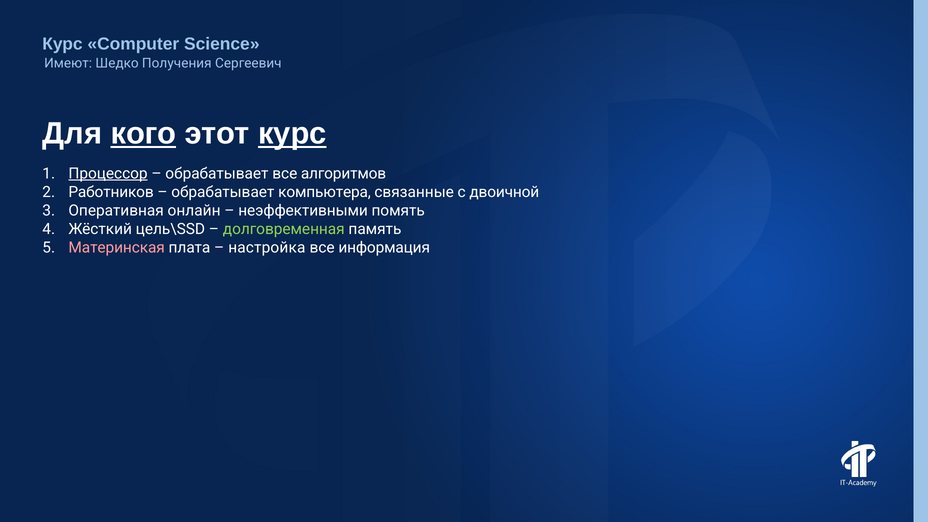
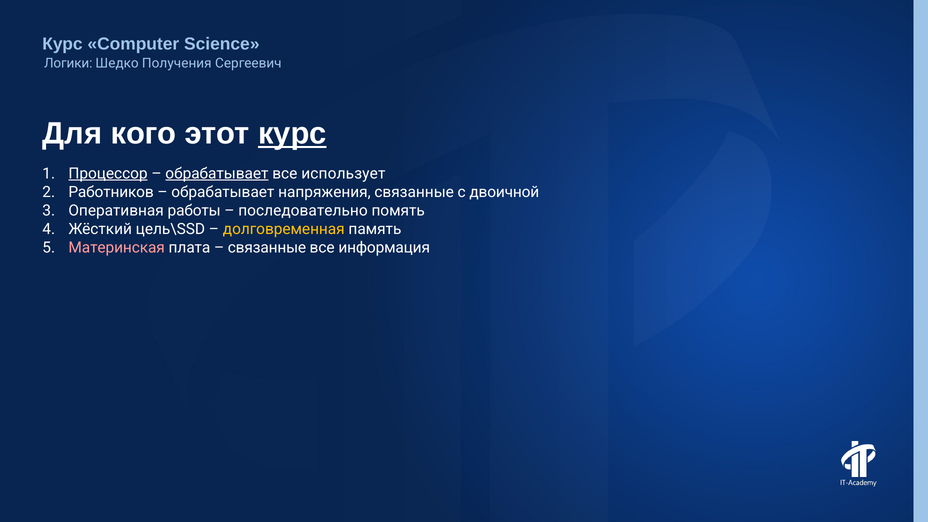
Имеют: Имеют -> Логики (68, 63)
кого underline: present -> none (144, 134)
обрабатывает underline: none -> present (217, 174)
алгоритмов: алгоритмов -> использует (343, 174)
компьютера: компьютера -> напряжения (324, 192)
онлайн: онлайн -> работы (194, 211)
неэффективными: неэффективными -> последовательно (303, 211)
долговременная colour: light green -> yellow (284, 229)
настройка: настройка -> связанные (267, 248)
